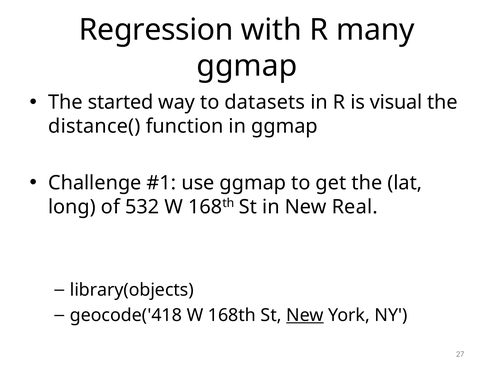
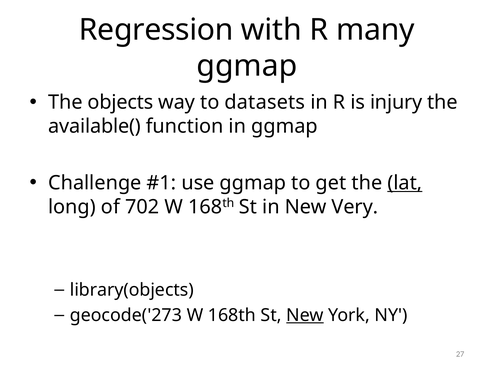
started: started -> objects (120, 102)
visual: visual -> injury (396, 102)
distance(: distance( -> available( (95, 126)
lat underline: none -> present (405, 183)
532: 532 -> 702 (142, 207)
Real: Real -> Very (355, 207)
geocode('418: geocode('418 -> geocode('273 (126, 315)
